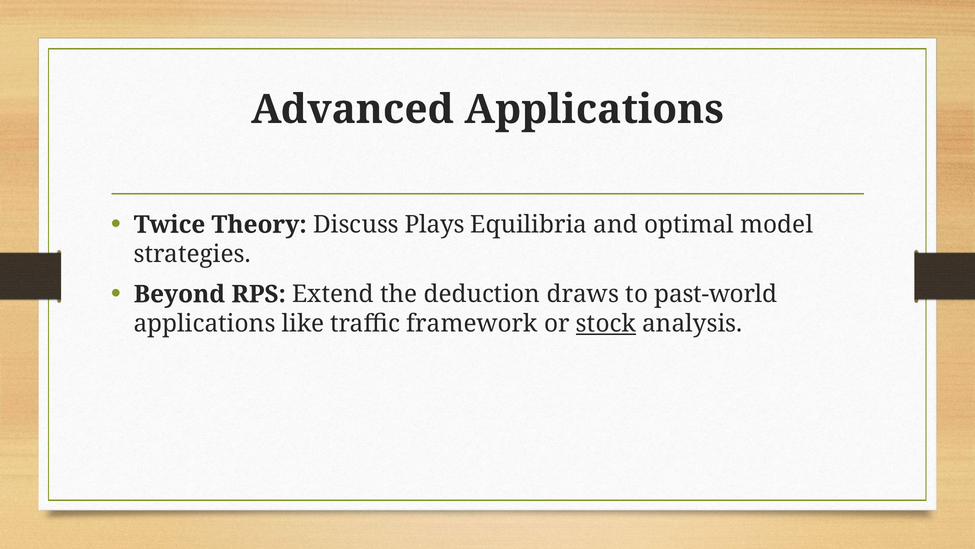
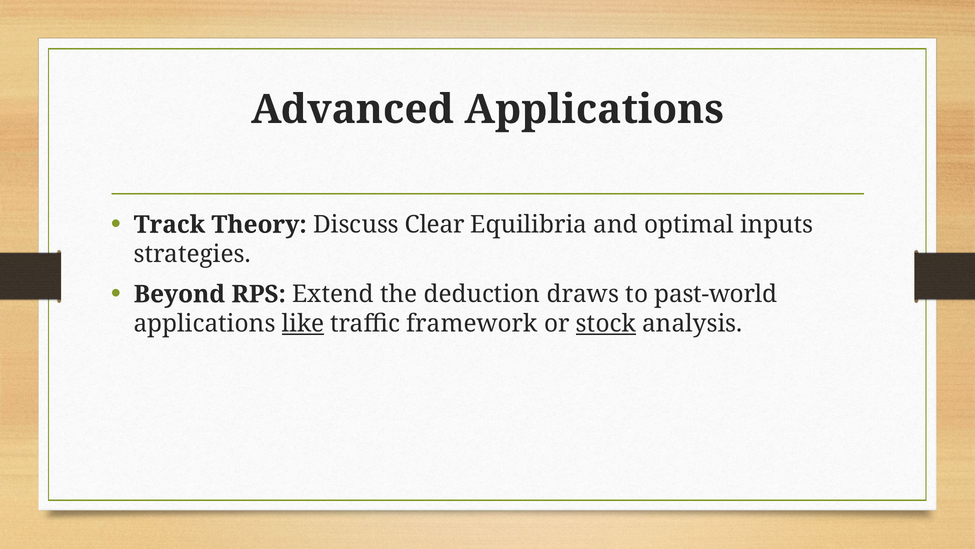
Twice: Twice -> Track (169, 224)
Plays: Plays -> Clear (435, 224)
model: model -> inputs (777, 224)
like underline: none -> present (303, 323)
